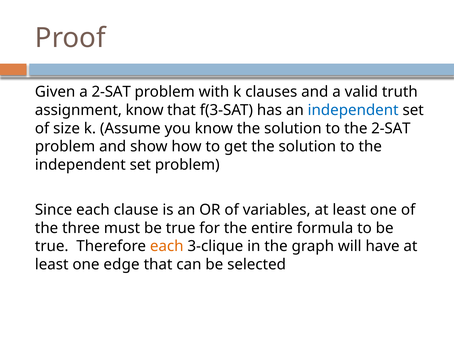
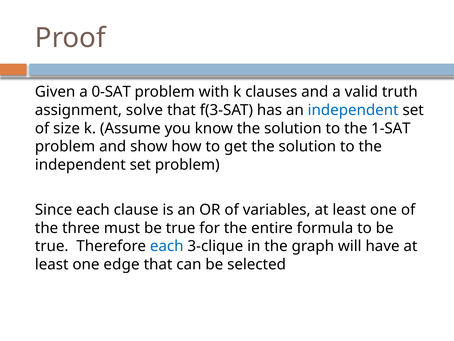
a 2-SAT: 2-SAT -> 0-SAT (111, 92)
assignment know: know -> solve (144, 110)
the 2-SAT: 2-SAT -> 1-SAT (391, 128)
each colour: orange -> blue (167, 246)
